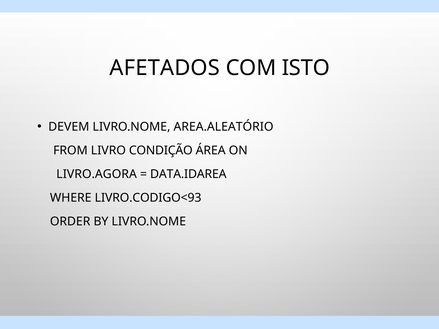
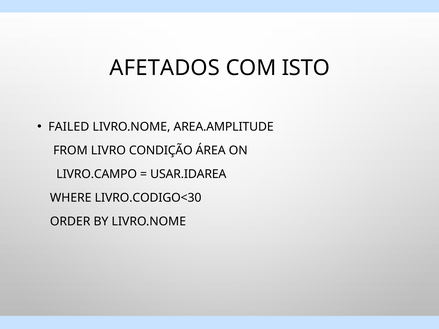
DEVEM: DEVEM -> FAILED (69, 127)
AREA.ALEATÓRIO: AREA.ALEATÓRIO -> AREA.AMPLITUDE (224, 127)
LIVRO.AGORA: LIVRO.AGORA -> LIVRO.CAMPO (97, 174)
DATA.IDAREA: DATA.IDAREA -> USAR.IDAREA (188, 174)
LIVRO.CODIGO<93: LIVRO.CODIGO<93 -> LIVRO.CODIGO<30 (148, 198)
